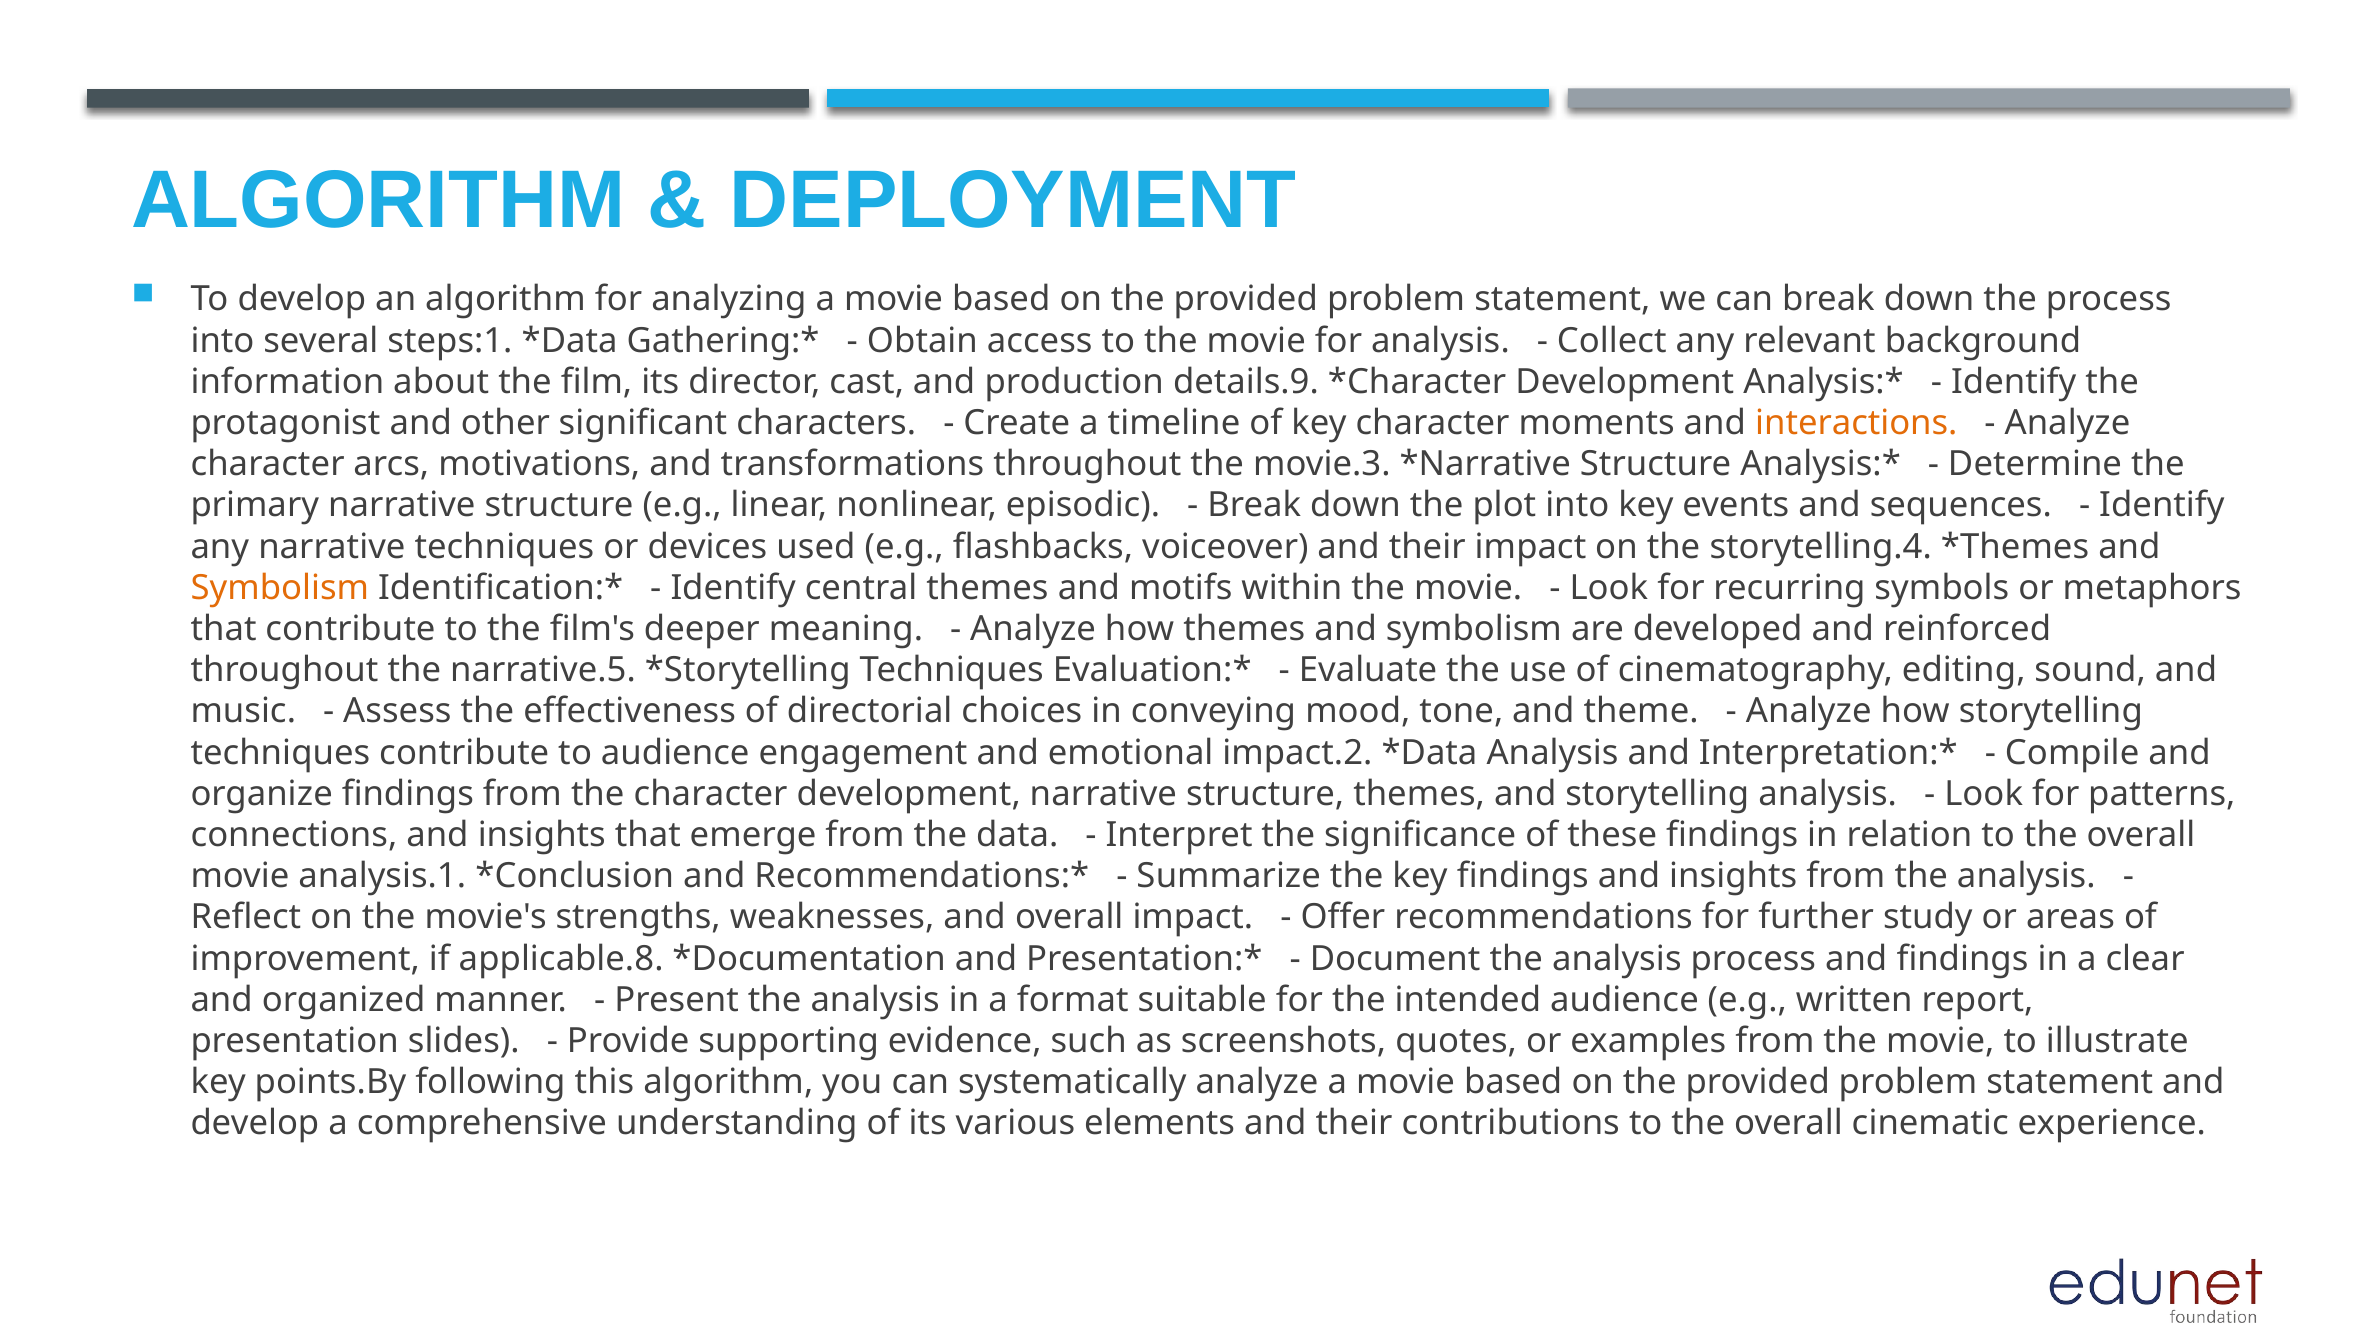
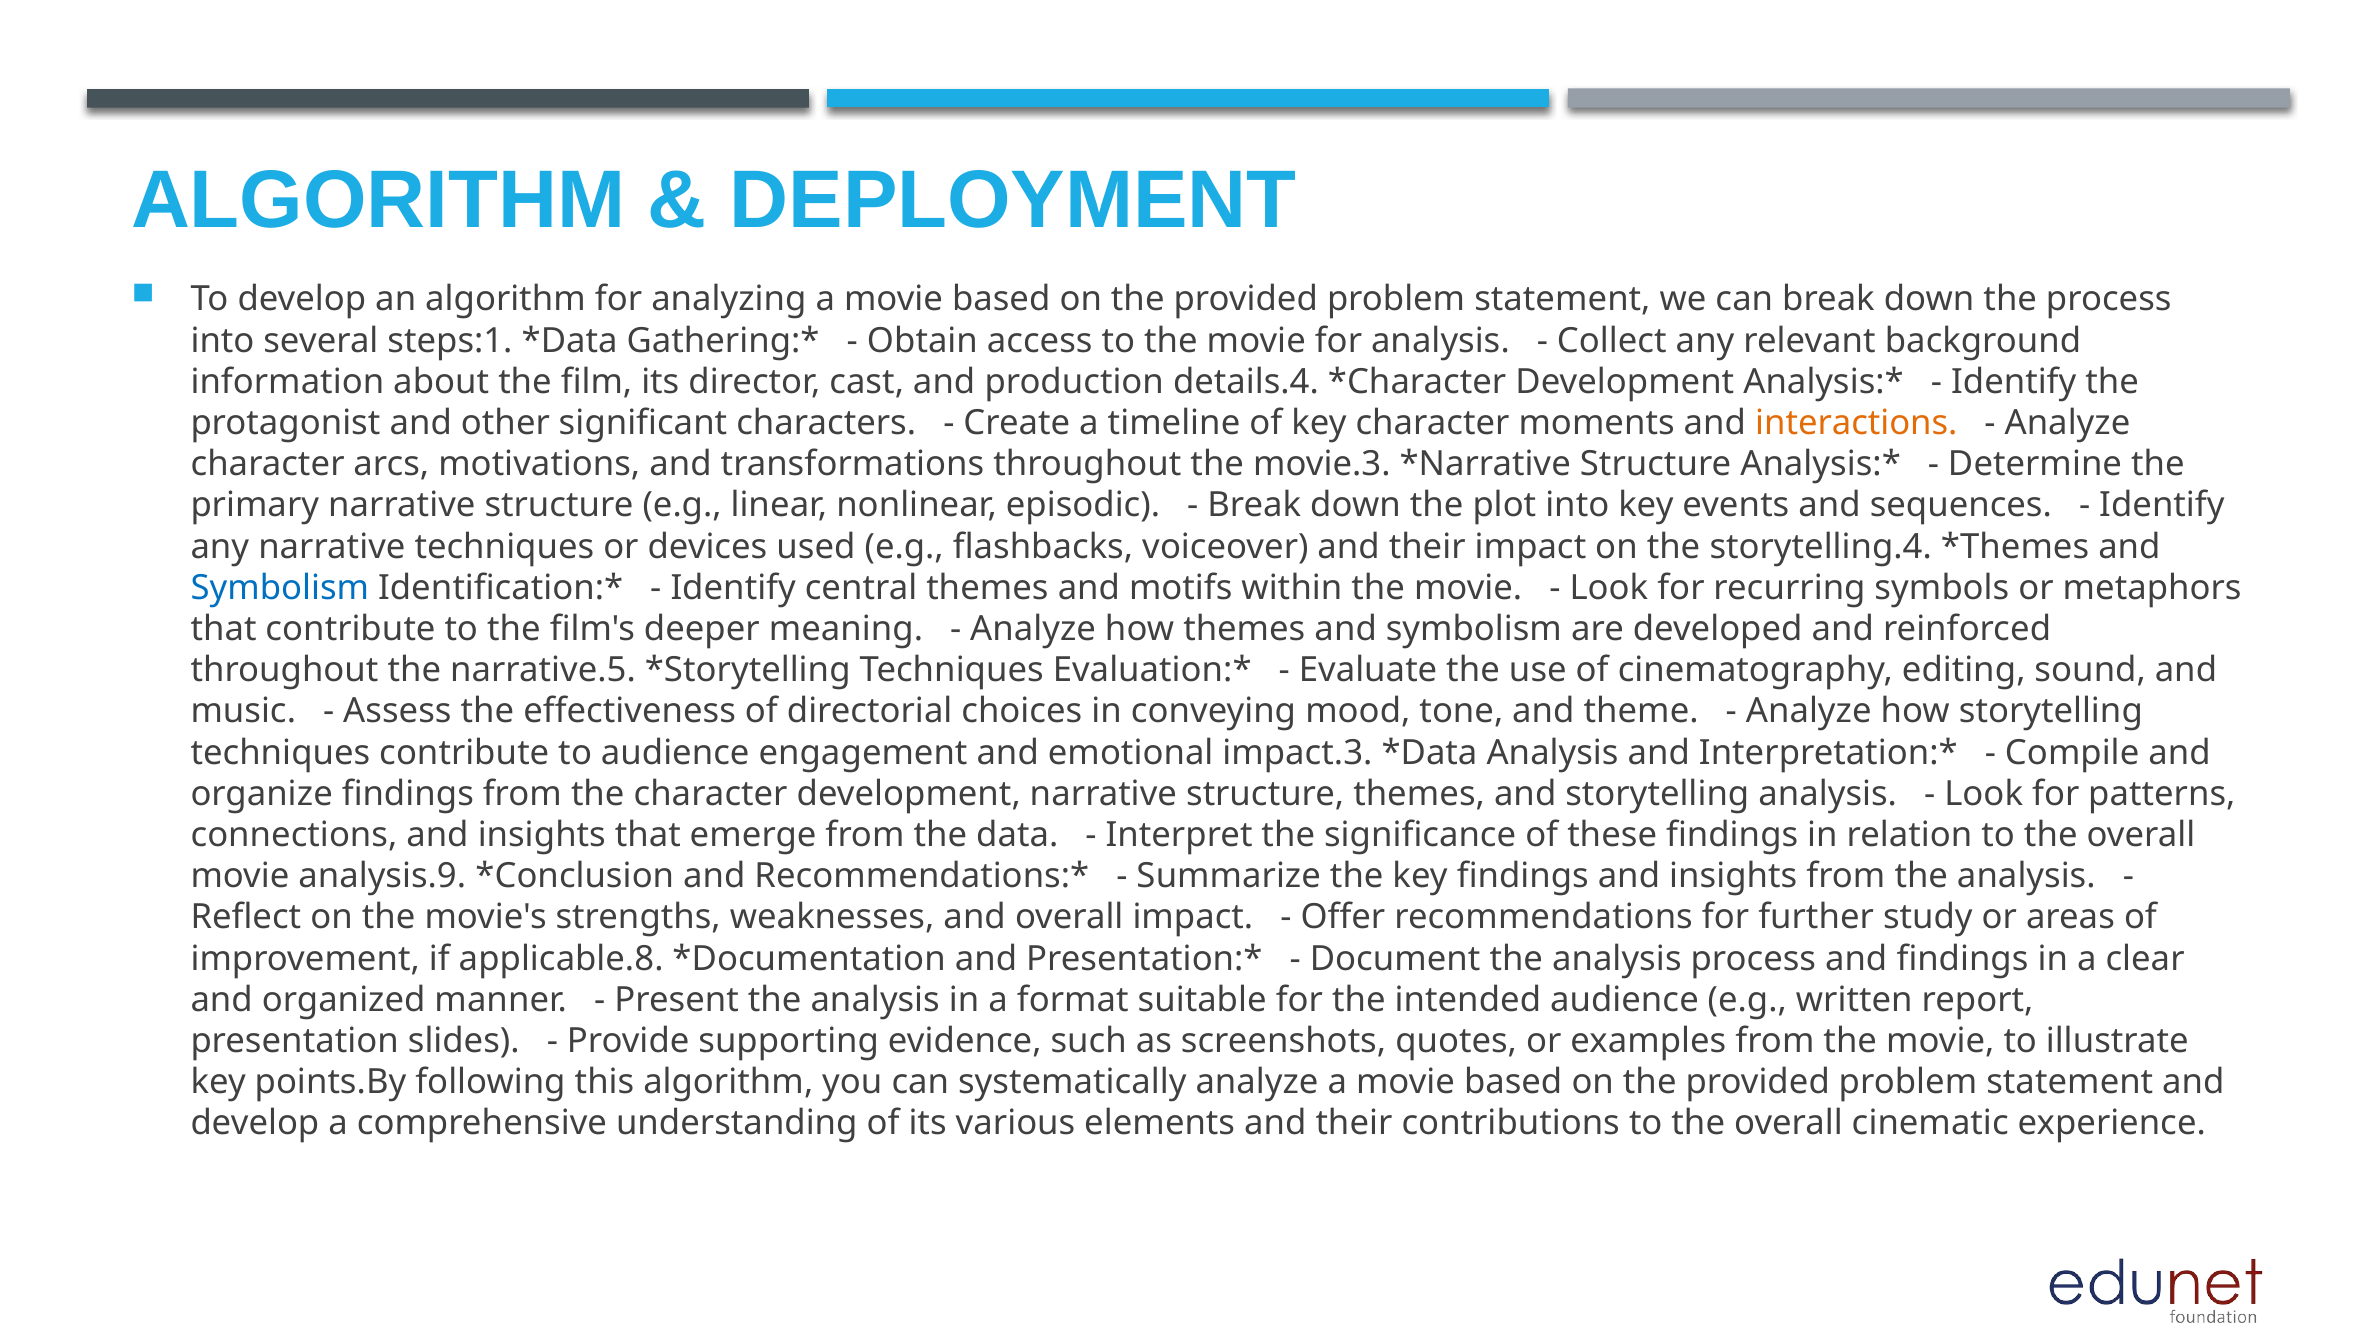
details.9: details.9 -> details.4 (1246, 382)
Symbolism colour: orange -> blue (280, 588)
impact.2: impact.2 -> impact.3 (1297, 753)
analysis.1: analysis.1 -> analysis.9 (382, 876)
